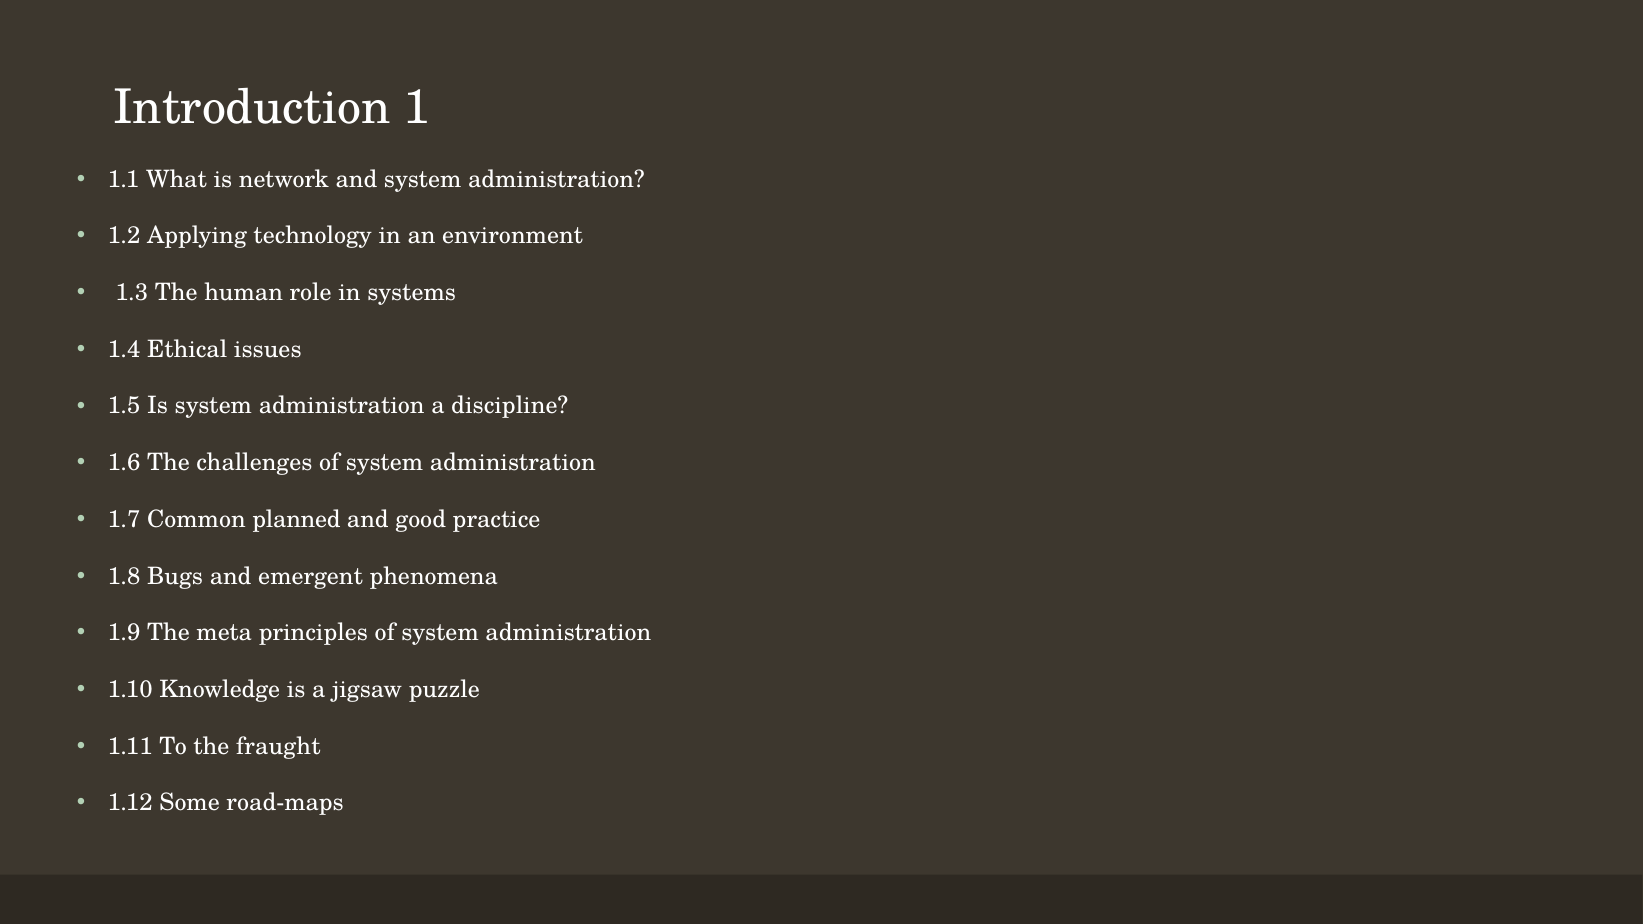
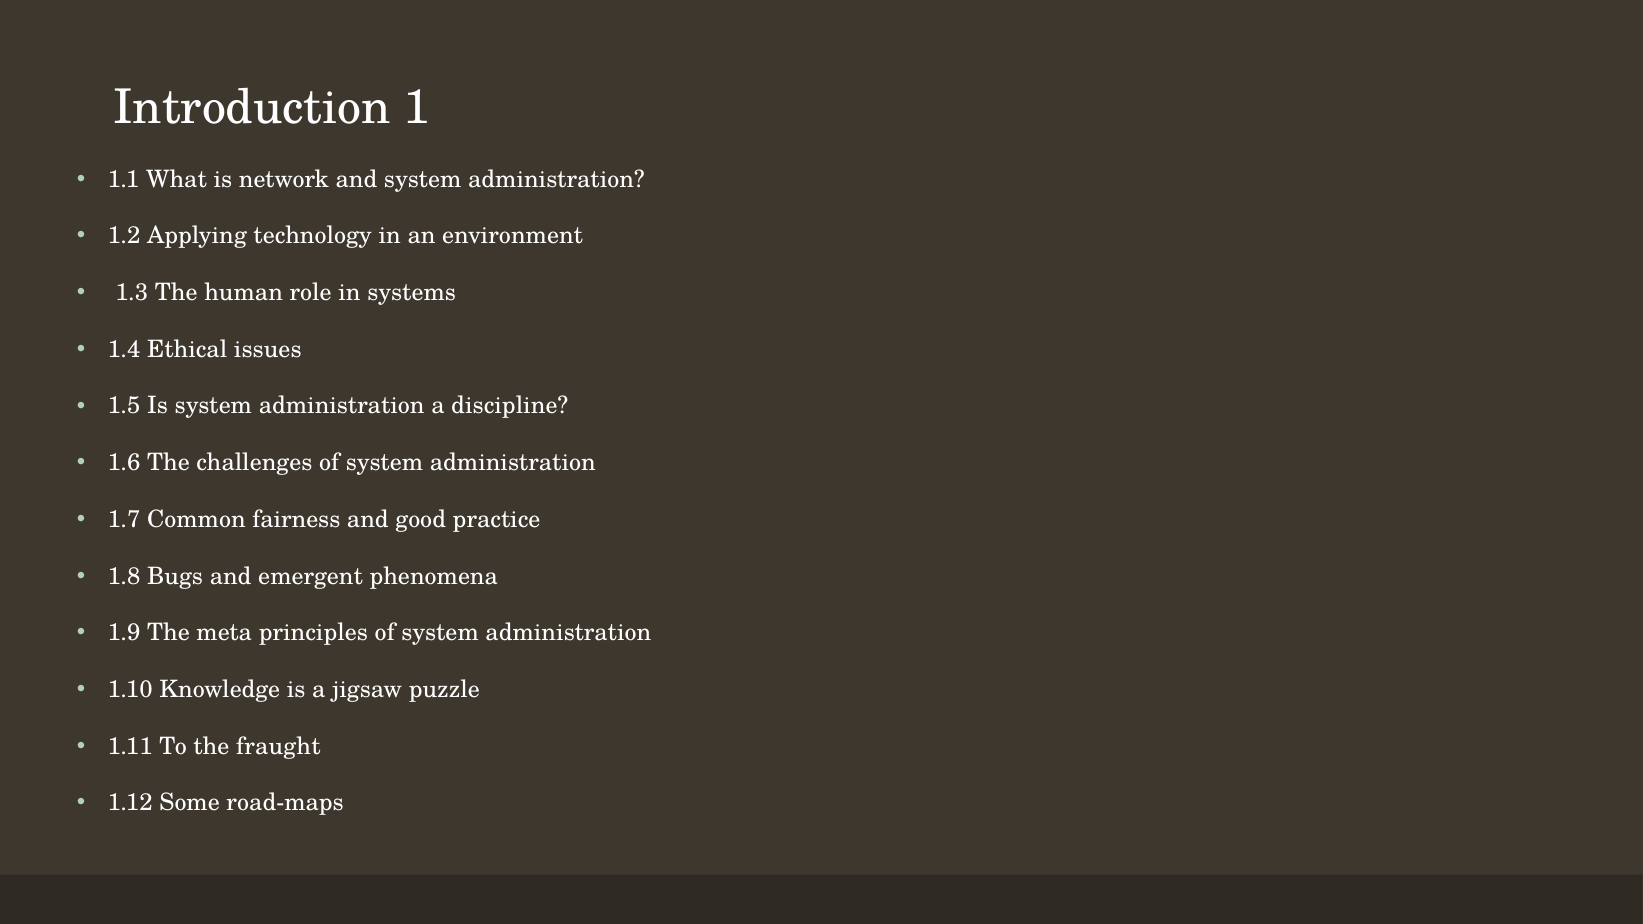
planned: planned -> fairness (296, 520)
